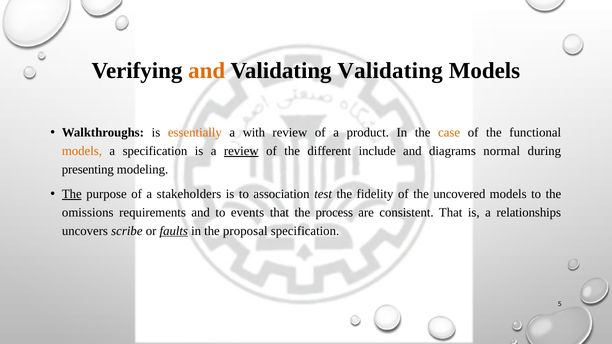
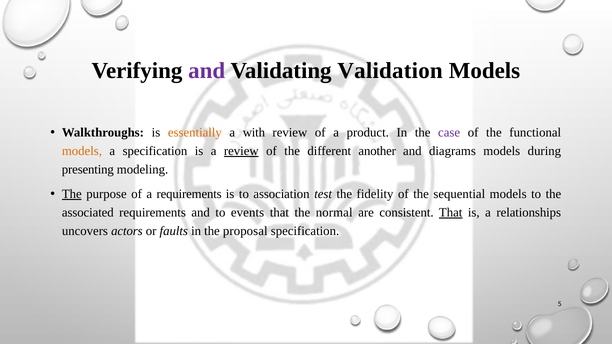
and colour: orange -> purple (207, 71)
Validating Validating: Validating -> Validation (390, 71)
case colour: orange -> purple (449, 133)
include: include -> another (377, 151)
diagrams normal: normal -> models (502, 151)
a stakeholders: stakeholders -> requirements (189, 194)
uncovered: uncovered -> sequential (459, 194)
omissions: omissions -> associated (88, 213)
process: process -> normal (334, 213)
That underline: none -> present (451, 213)
scribe: scribe -> actors (127, 231)
faults underline: present -> none (174, 231)
